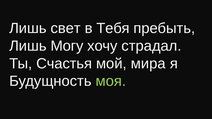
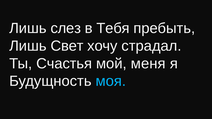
свет: свет -> слез (66, 28)
Могу: Могу -> Свет (67, 46)
мира: мира -> меня (148, 64)
моя colour: light green -> light blue (111, 81)
